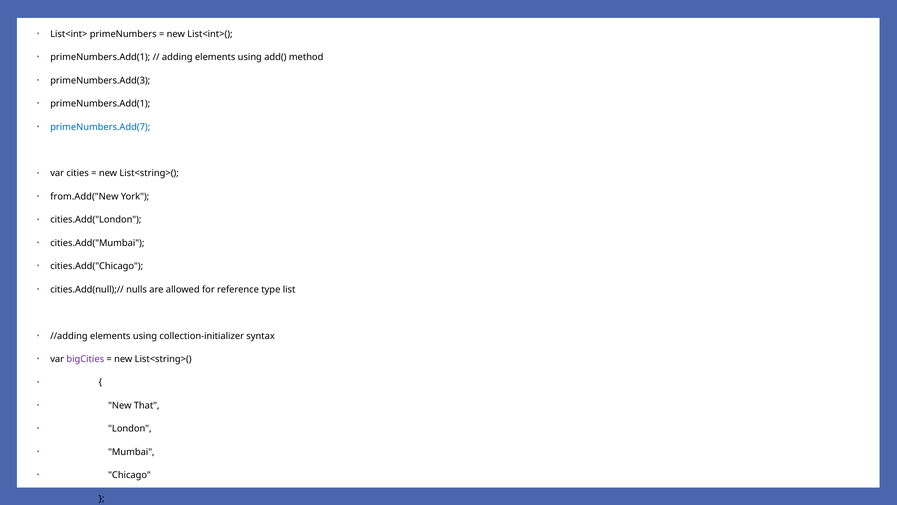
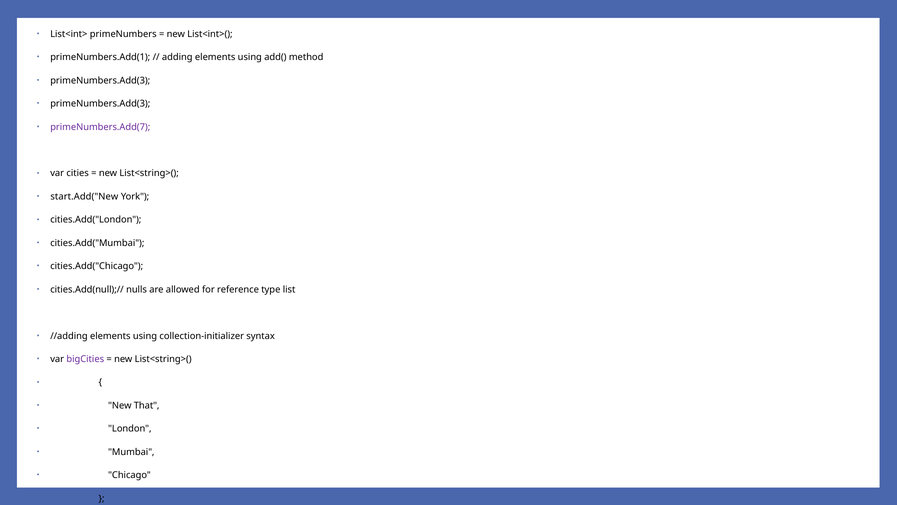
primeNumbers.Add(1: primeNumbers.Add(1 -> primeNumbers.Add(3 (100, 104)
primeNumbers.Add(7 colour: blue -> purple (100, 127)
from.Add("New: from.Add("New -> start.Add("New (84, 196)
